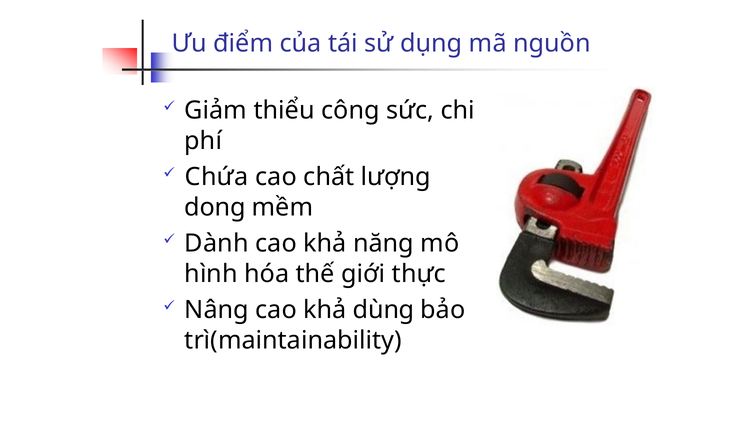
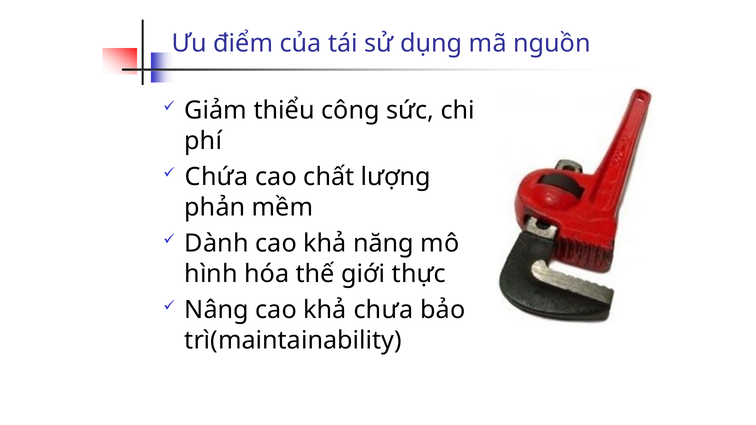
dong: dong -> phản (215, 207)
dùng: dùng -> chưa (383, 310)
